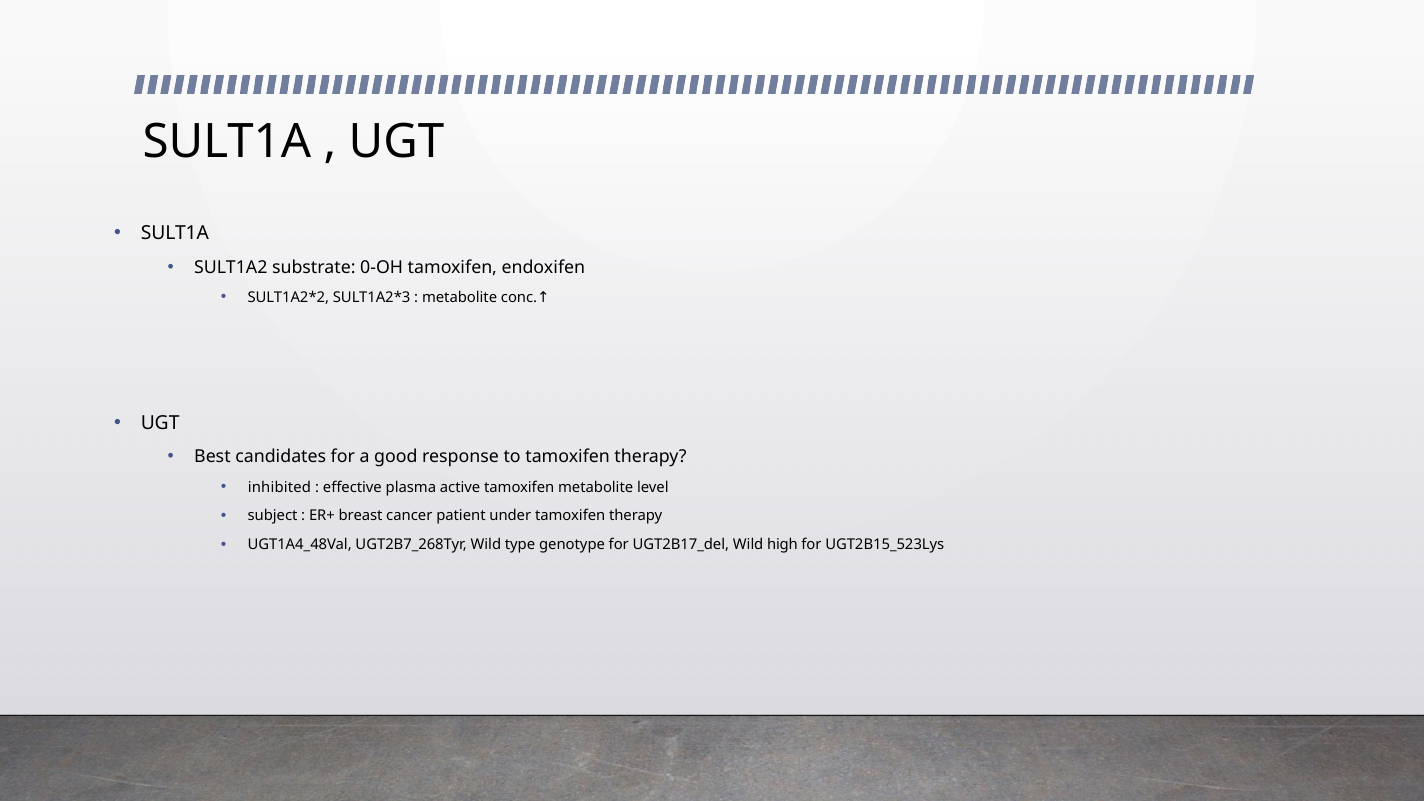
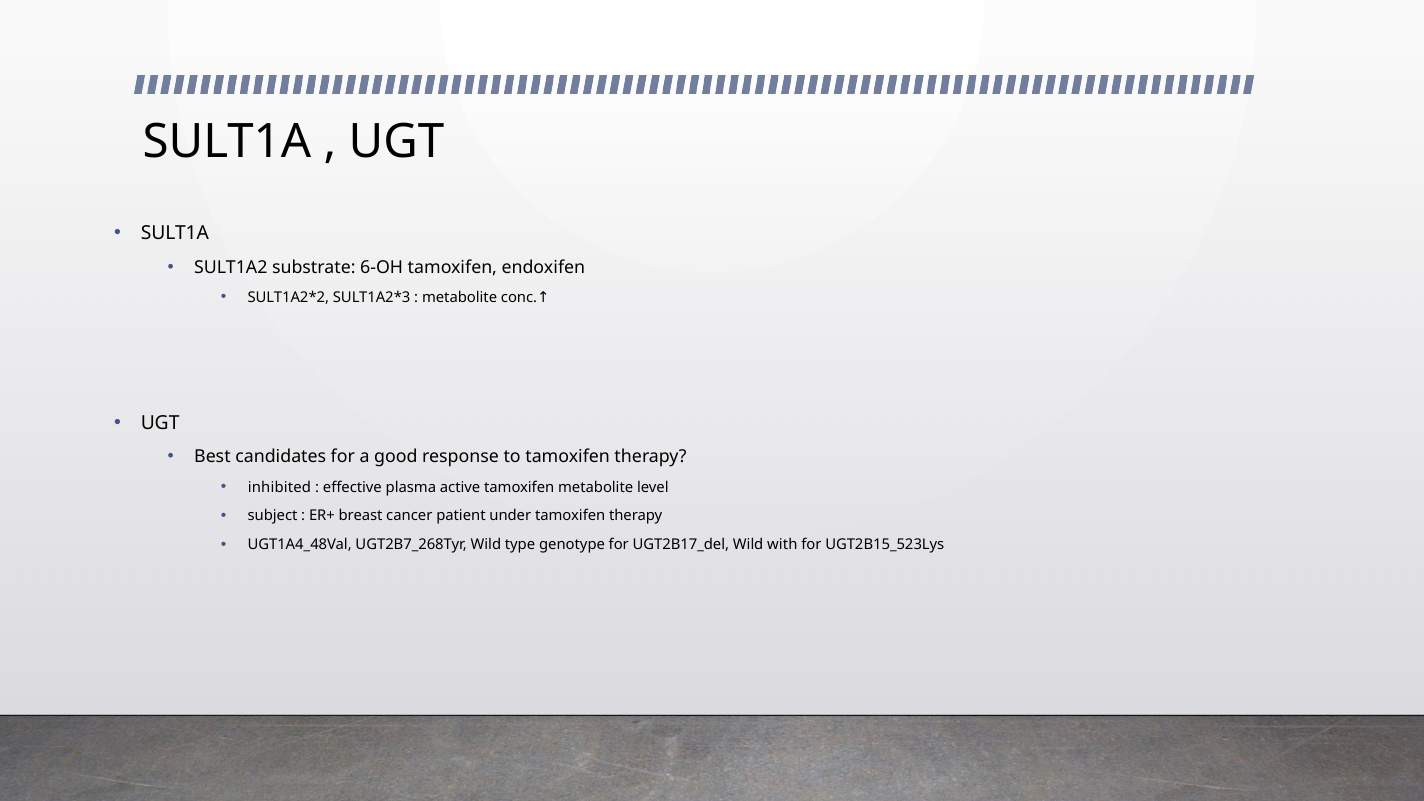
0-OH: 0-OH -> 6-OH (382, 267)
high: high -> with (782, 545)
